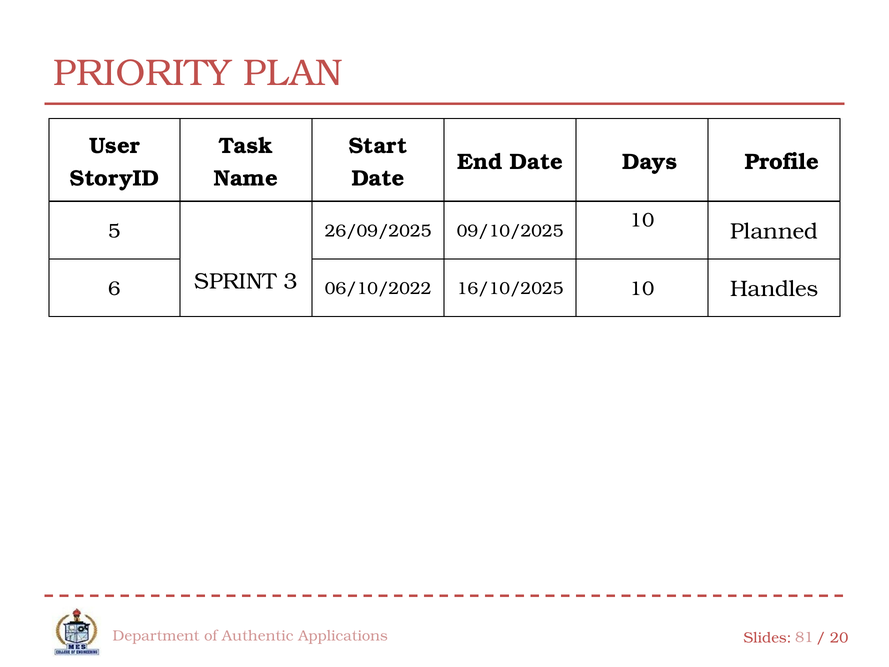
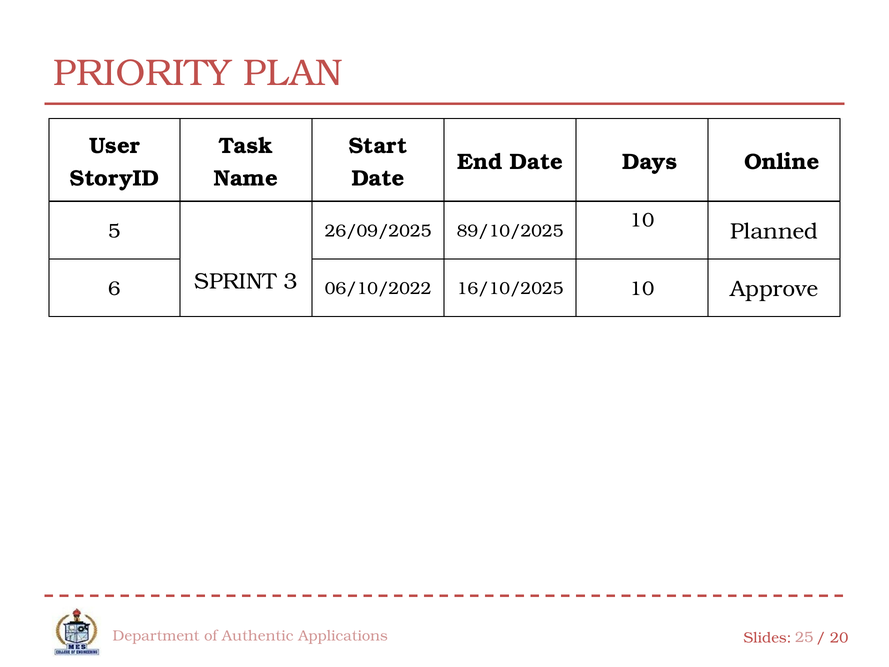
Profile: Profile -> Online (782, 162)
09/10/2025: 09/10/2025 -> 89/10/2025 (510, 231)
Handles: Handles -> Approve (774, 289)
81: 81 -> 25 (804, 637)
